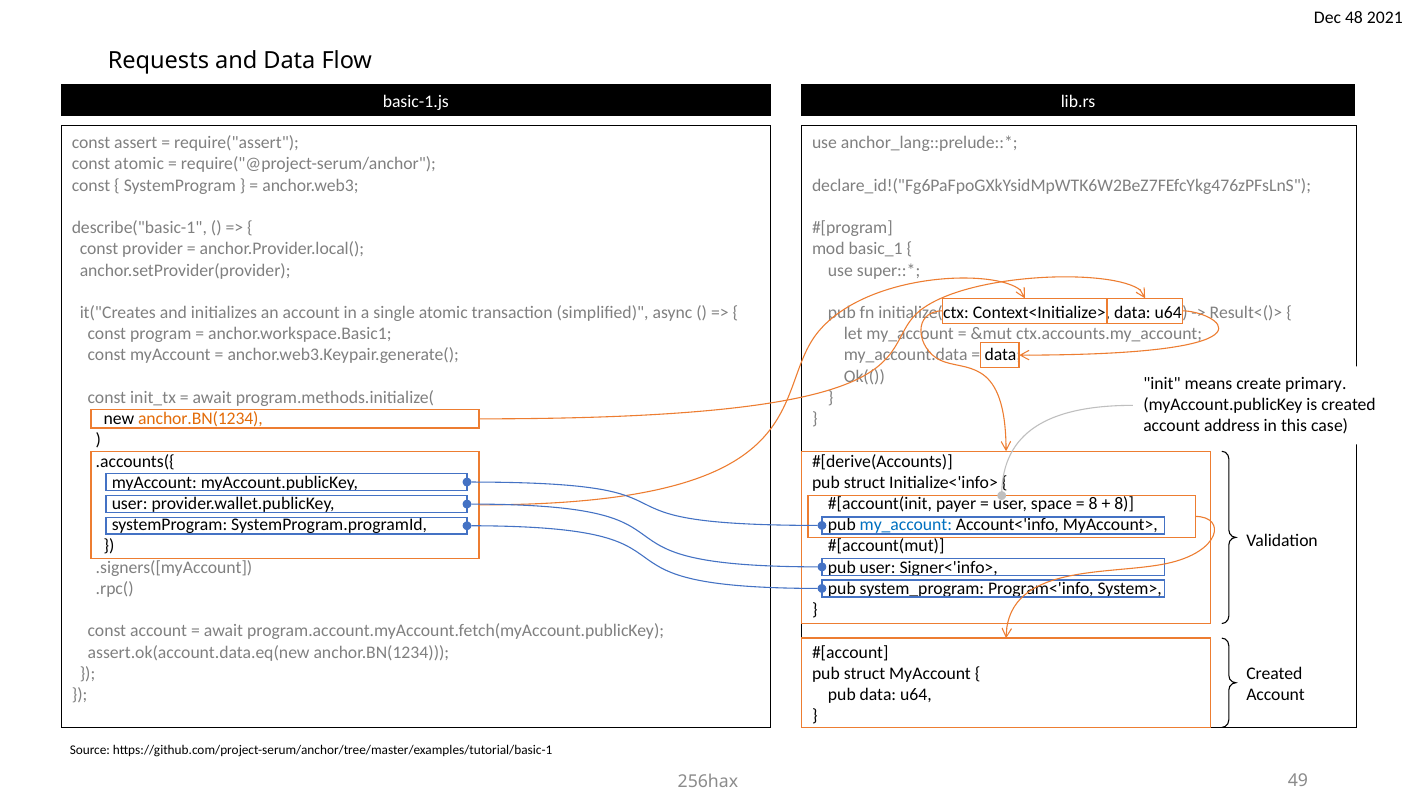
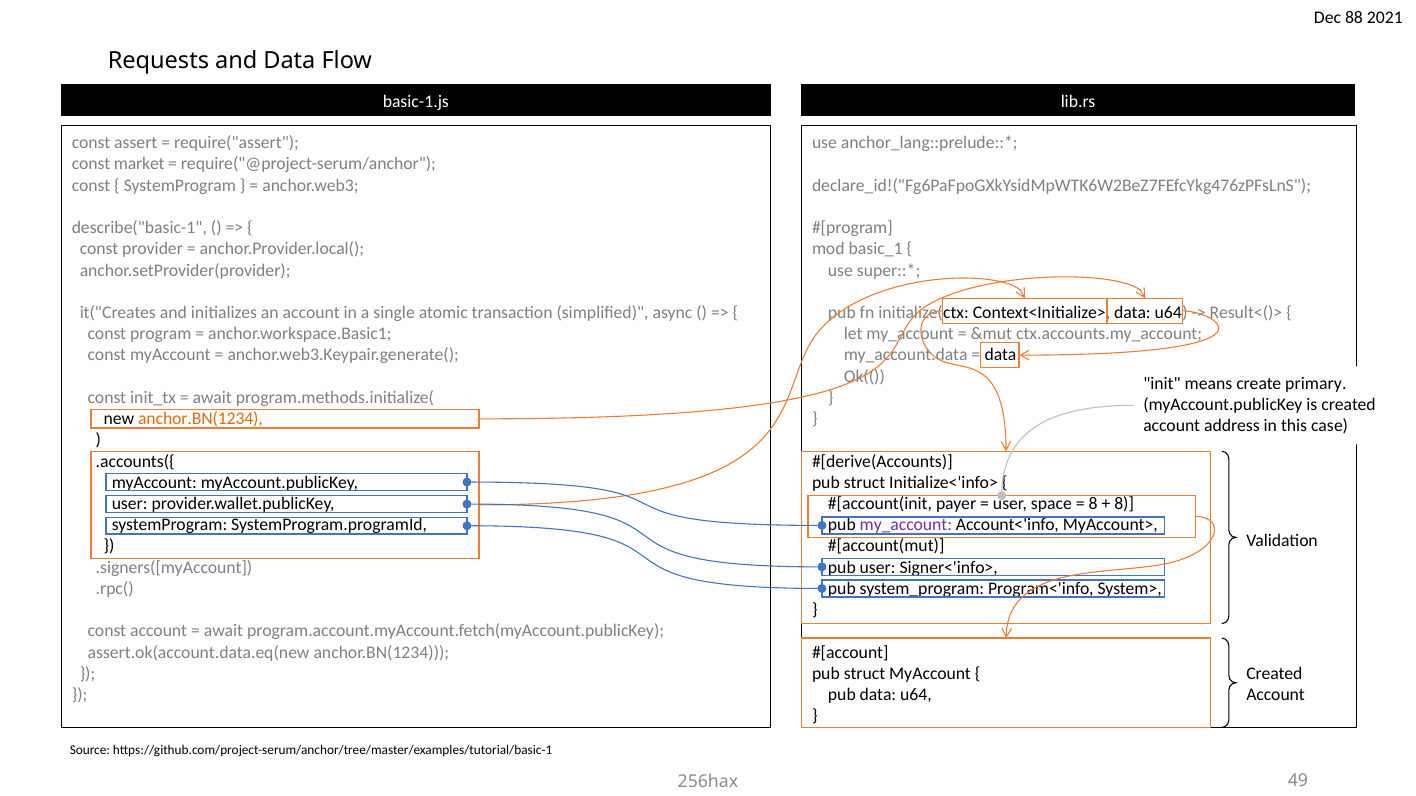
48: 48 -> 88 (1354, 18)
const atomic: atomic -> market (139, 164)
my_account colour: blue -> purple (906, 525)
